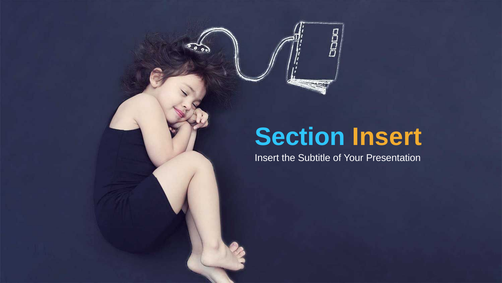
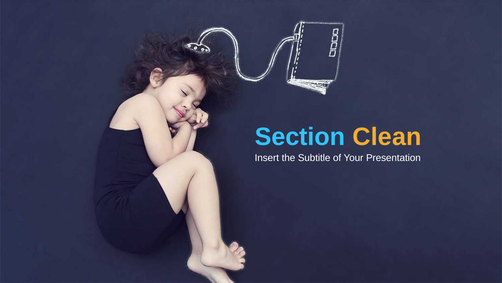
Section Insert: Insert -> Clean (387, 137)
